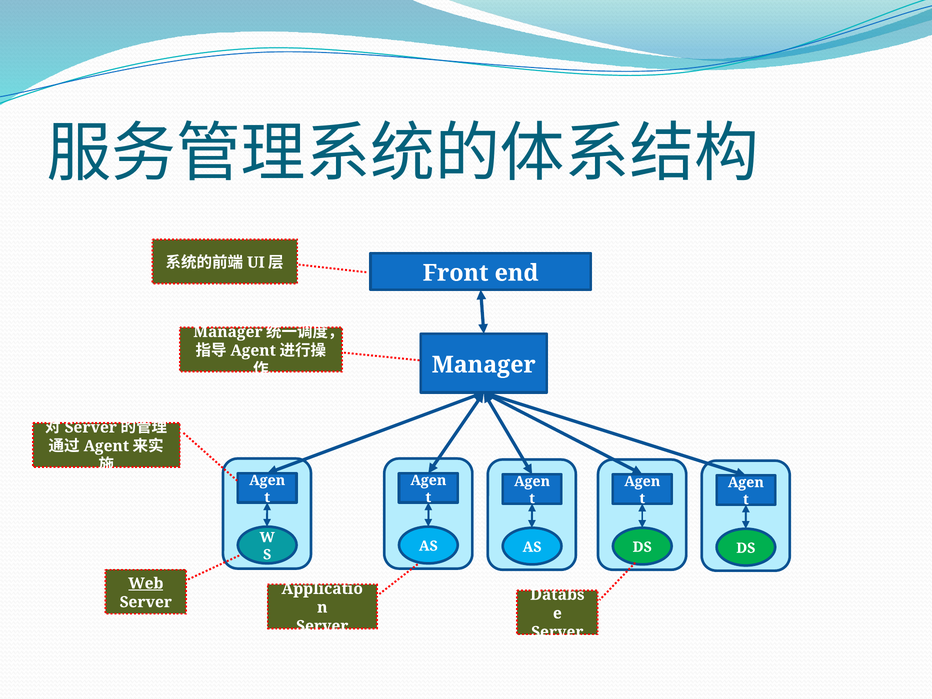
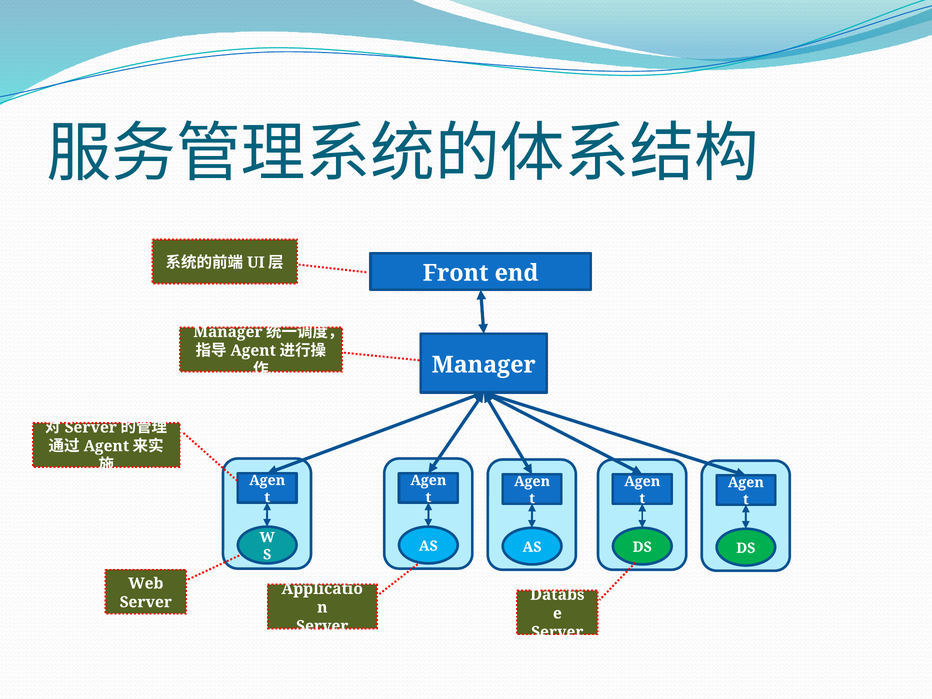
Web underline: present -> none (146, 583)
